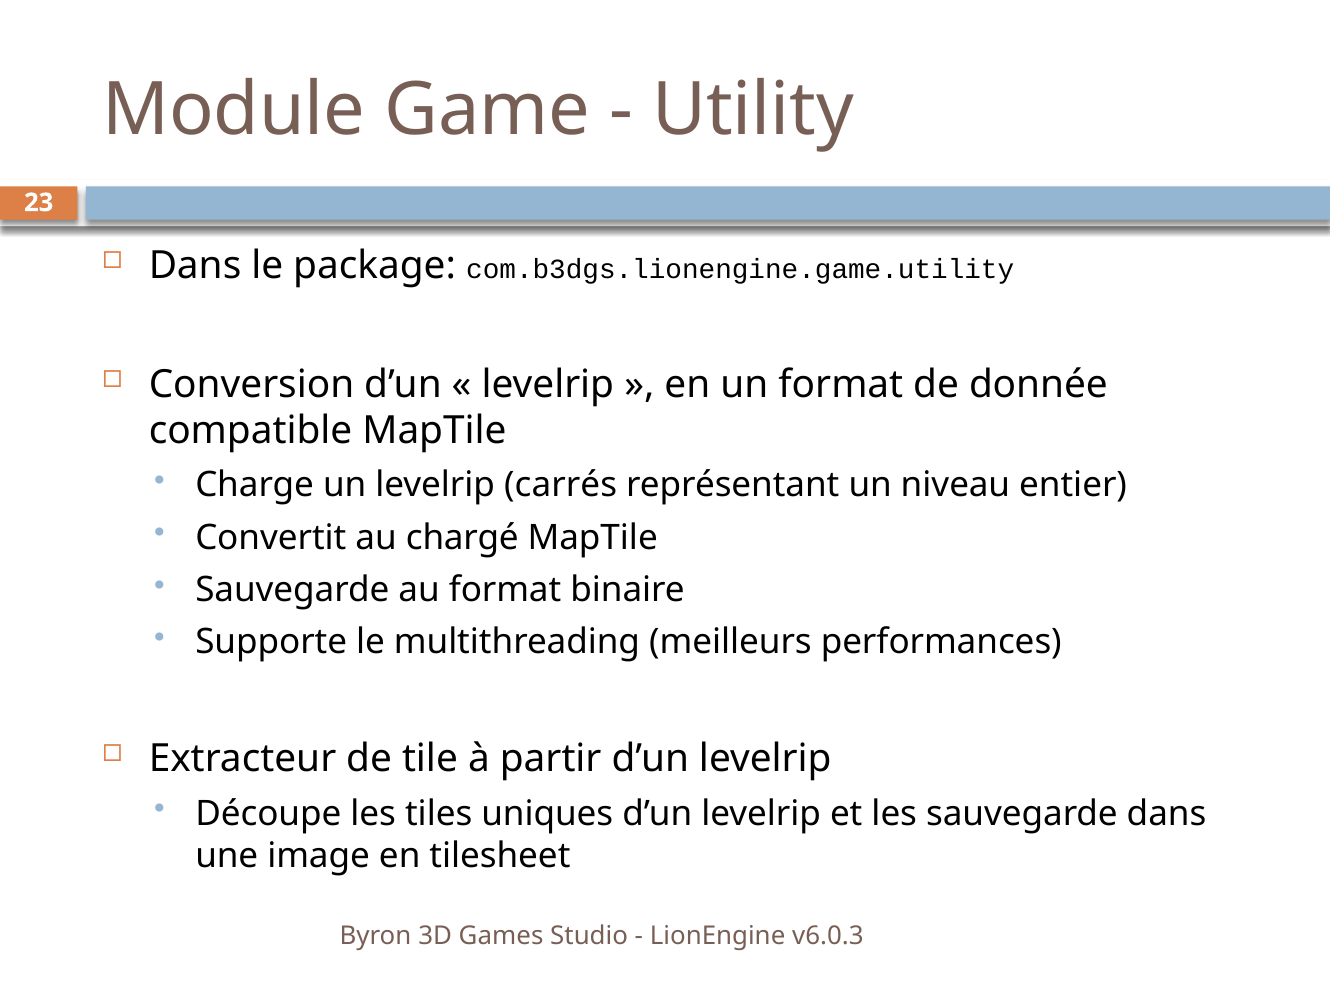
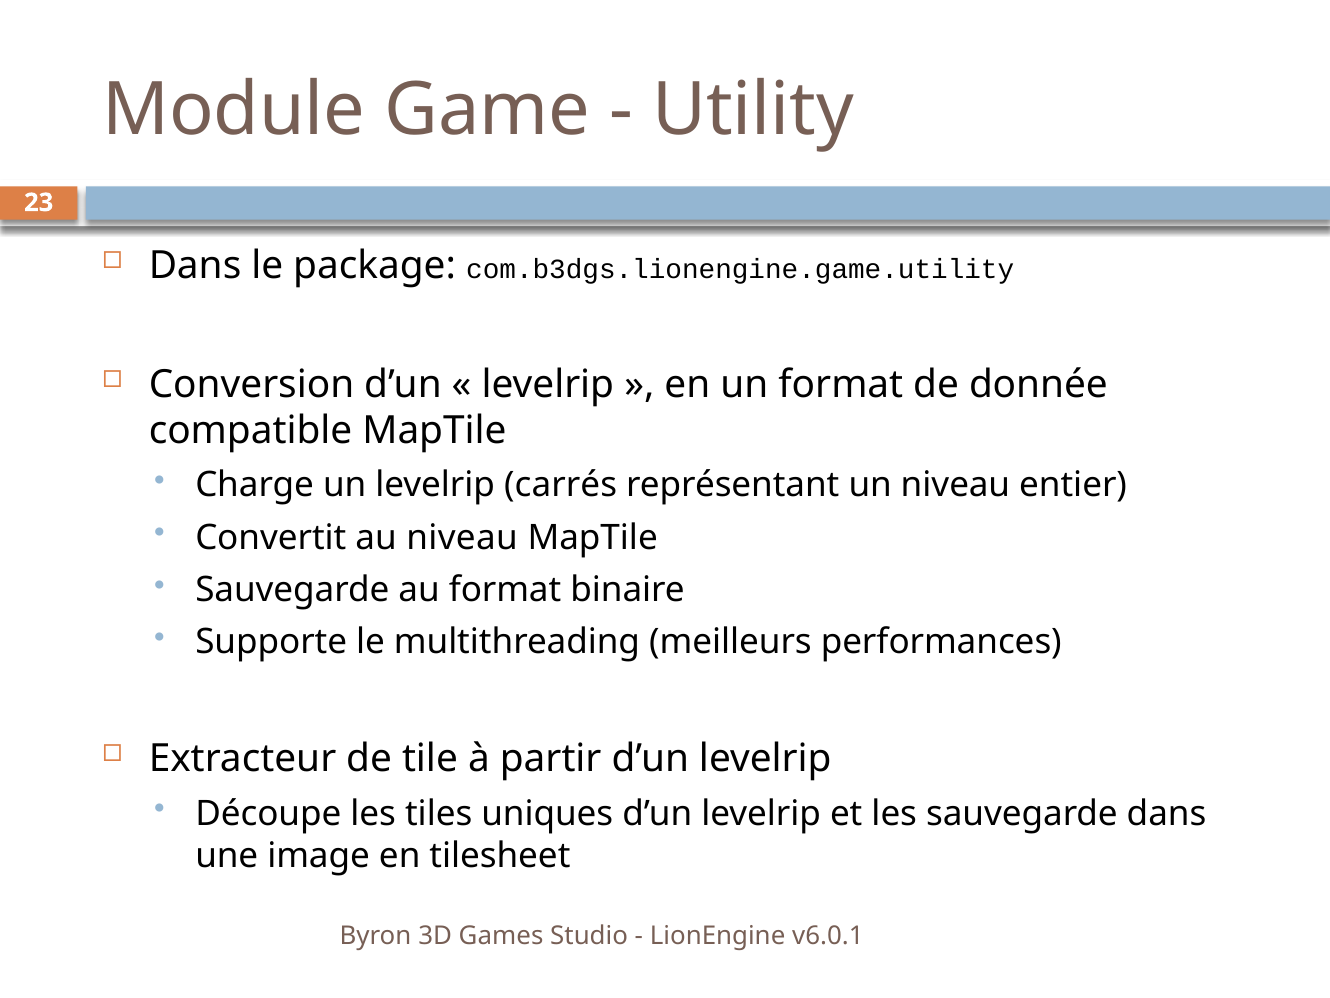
au chargé: chargé -> niveau (462, 537)
v6.0.3: v6.0.3 -> v6.0.1 (828, 935)
